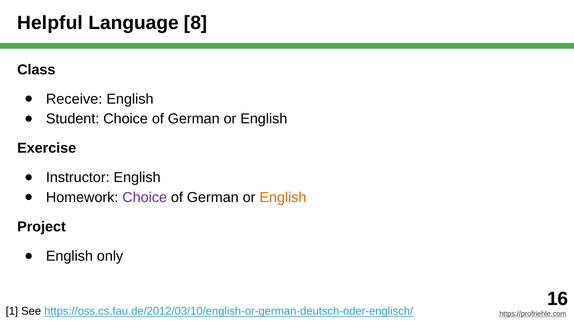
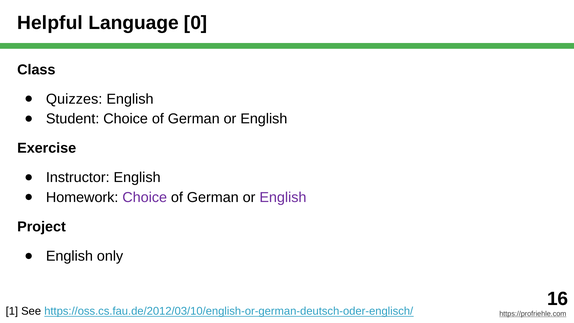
8: 8 -> 0 (196, 23)
Receive: Receive -> Quizzes (74, 99)
English colour: orange -> purple (283, 197)
